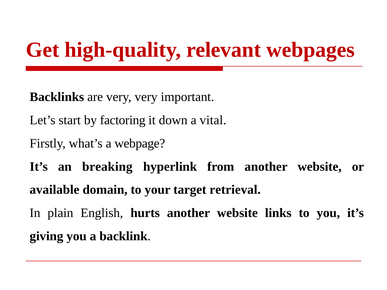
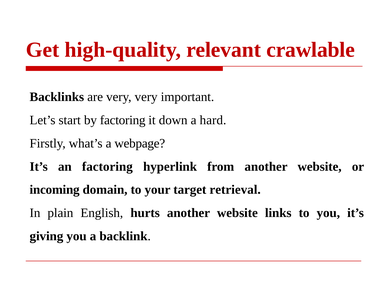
webpages: webpages -> crawlable (311, 50)
vital: vital -> hard (213, 120)
an breaking: breaking -> factoring (107, 167)
available: available -> incoming (55, 190)
